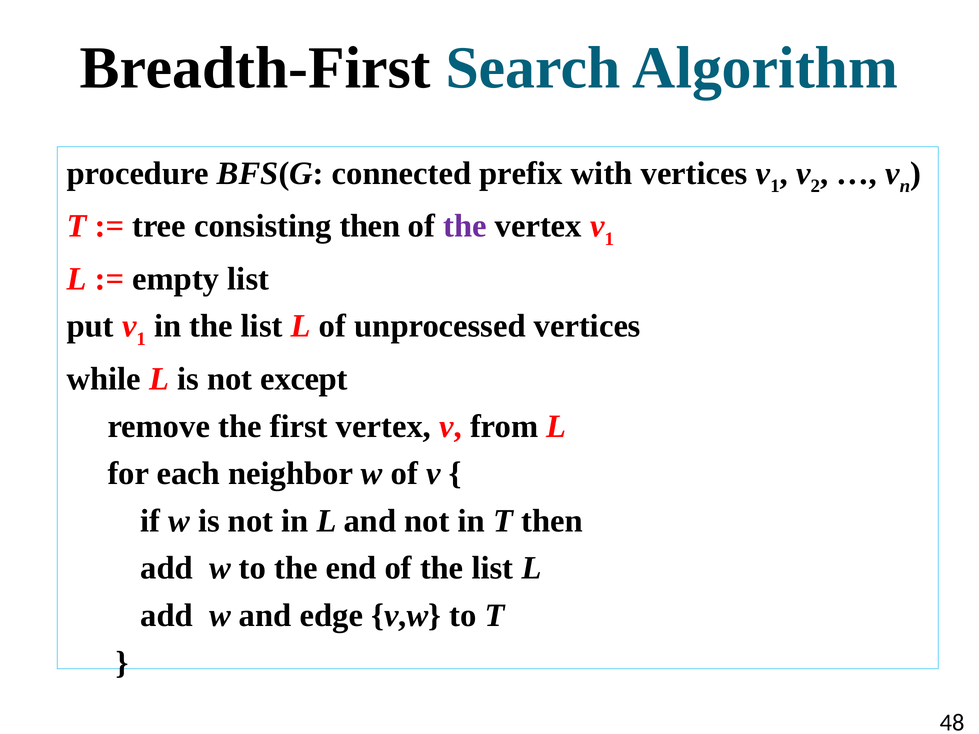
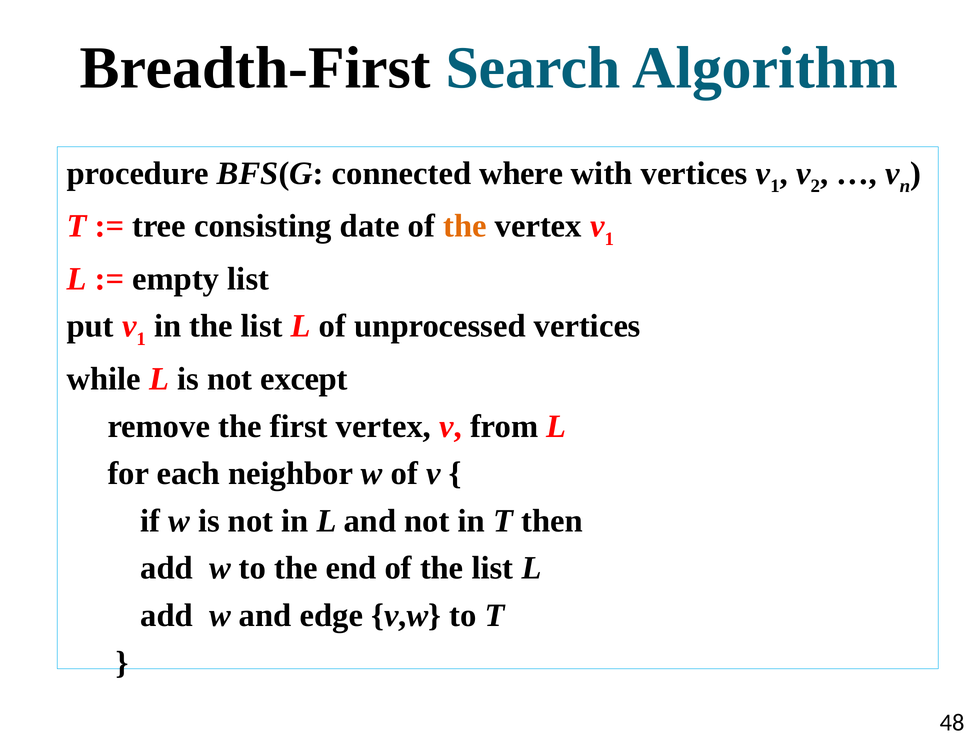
prefix: prefix -> where (521, 174)
consisting then: then -> date (370, 226)
the colour: purple -> orange (465, 226)
